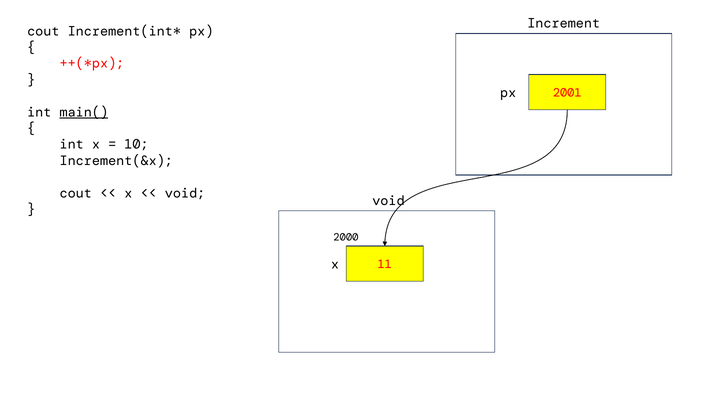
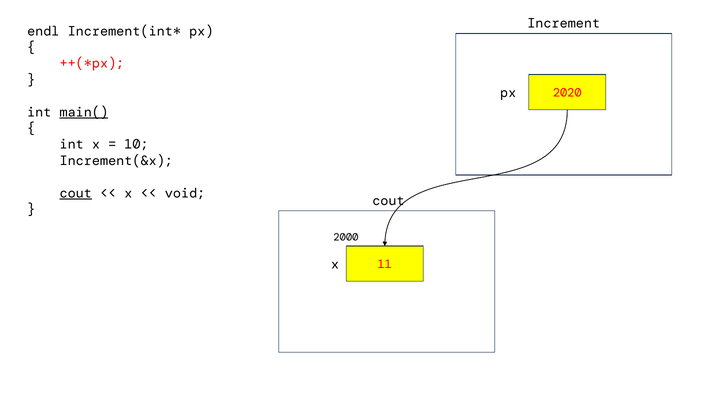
cout: cout -> endl (43, 31)
2001: 2001 -> 2020 (567, 93)
cout underline: none -> present (76, 193)
void: void -> cout (388, 201)
